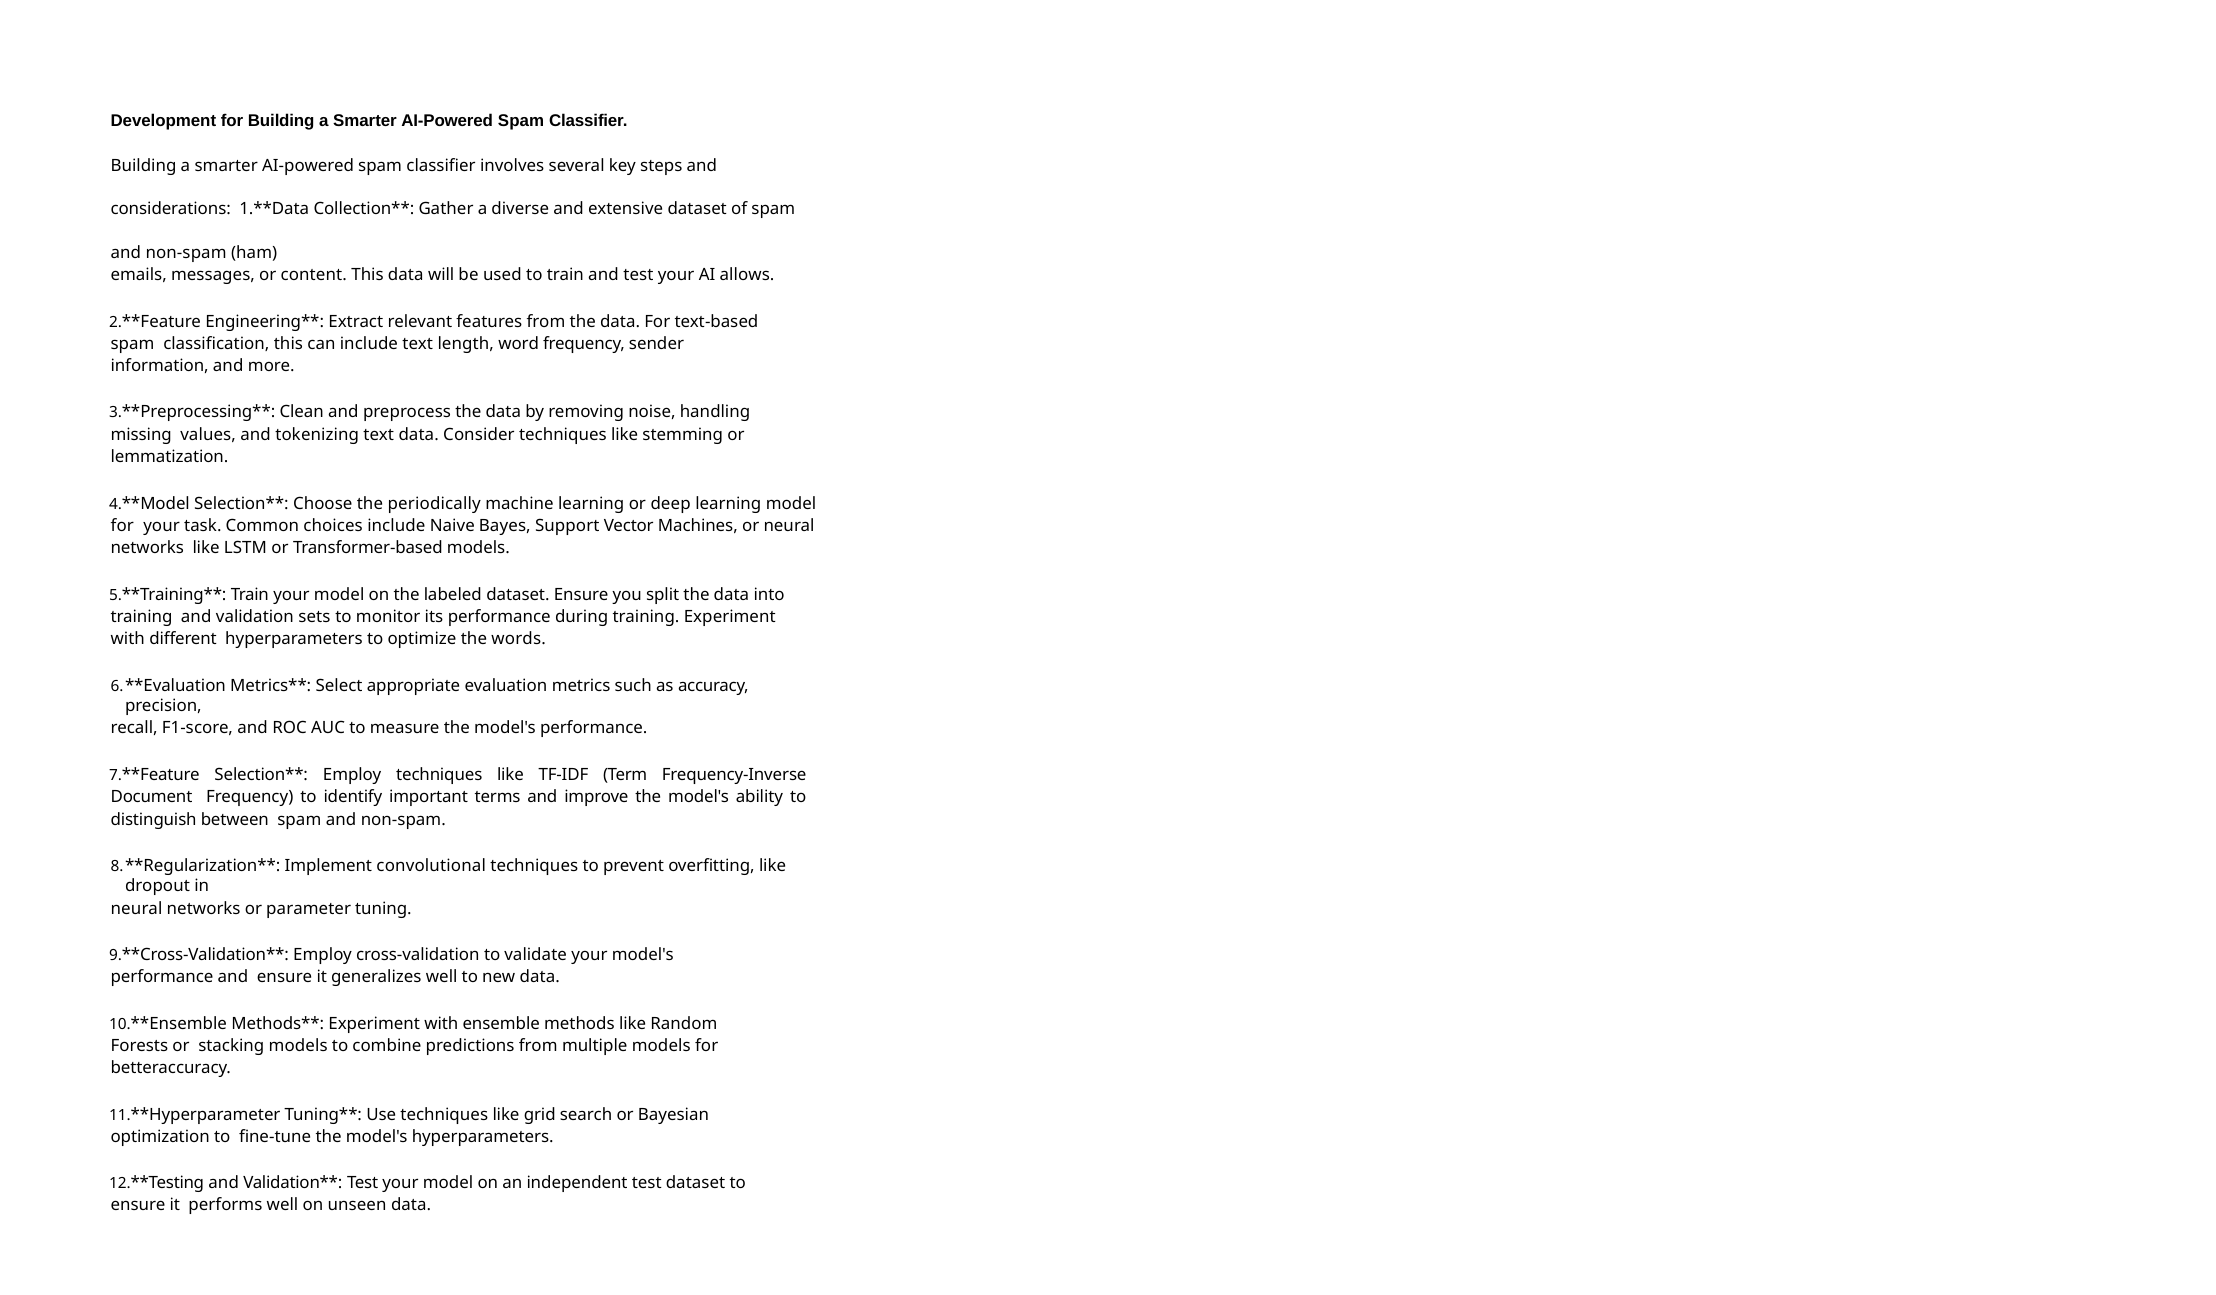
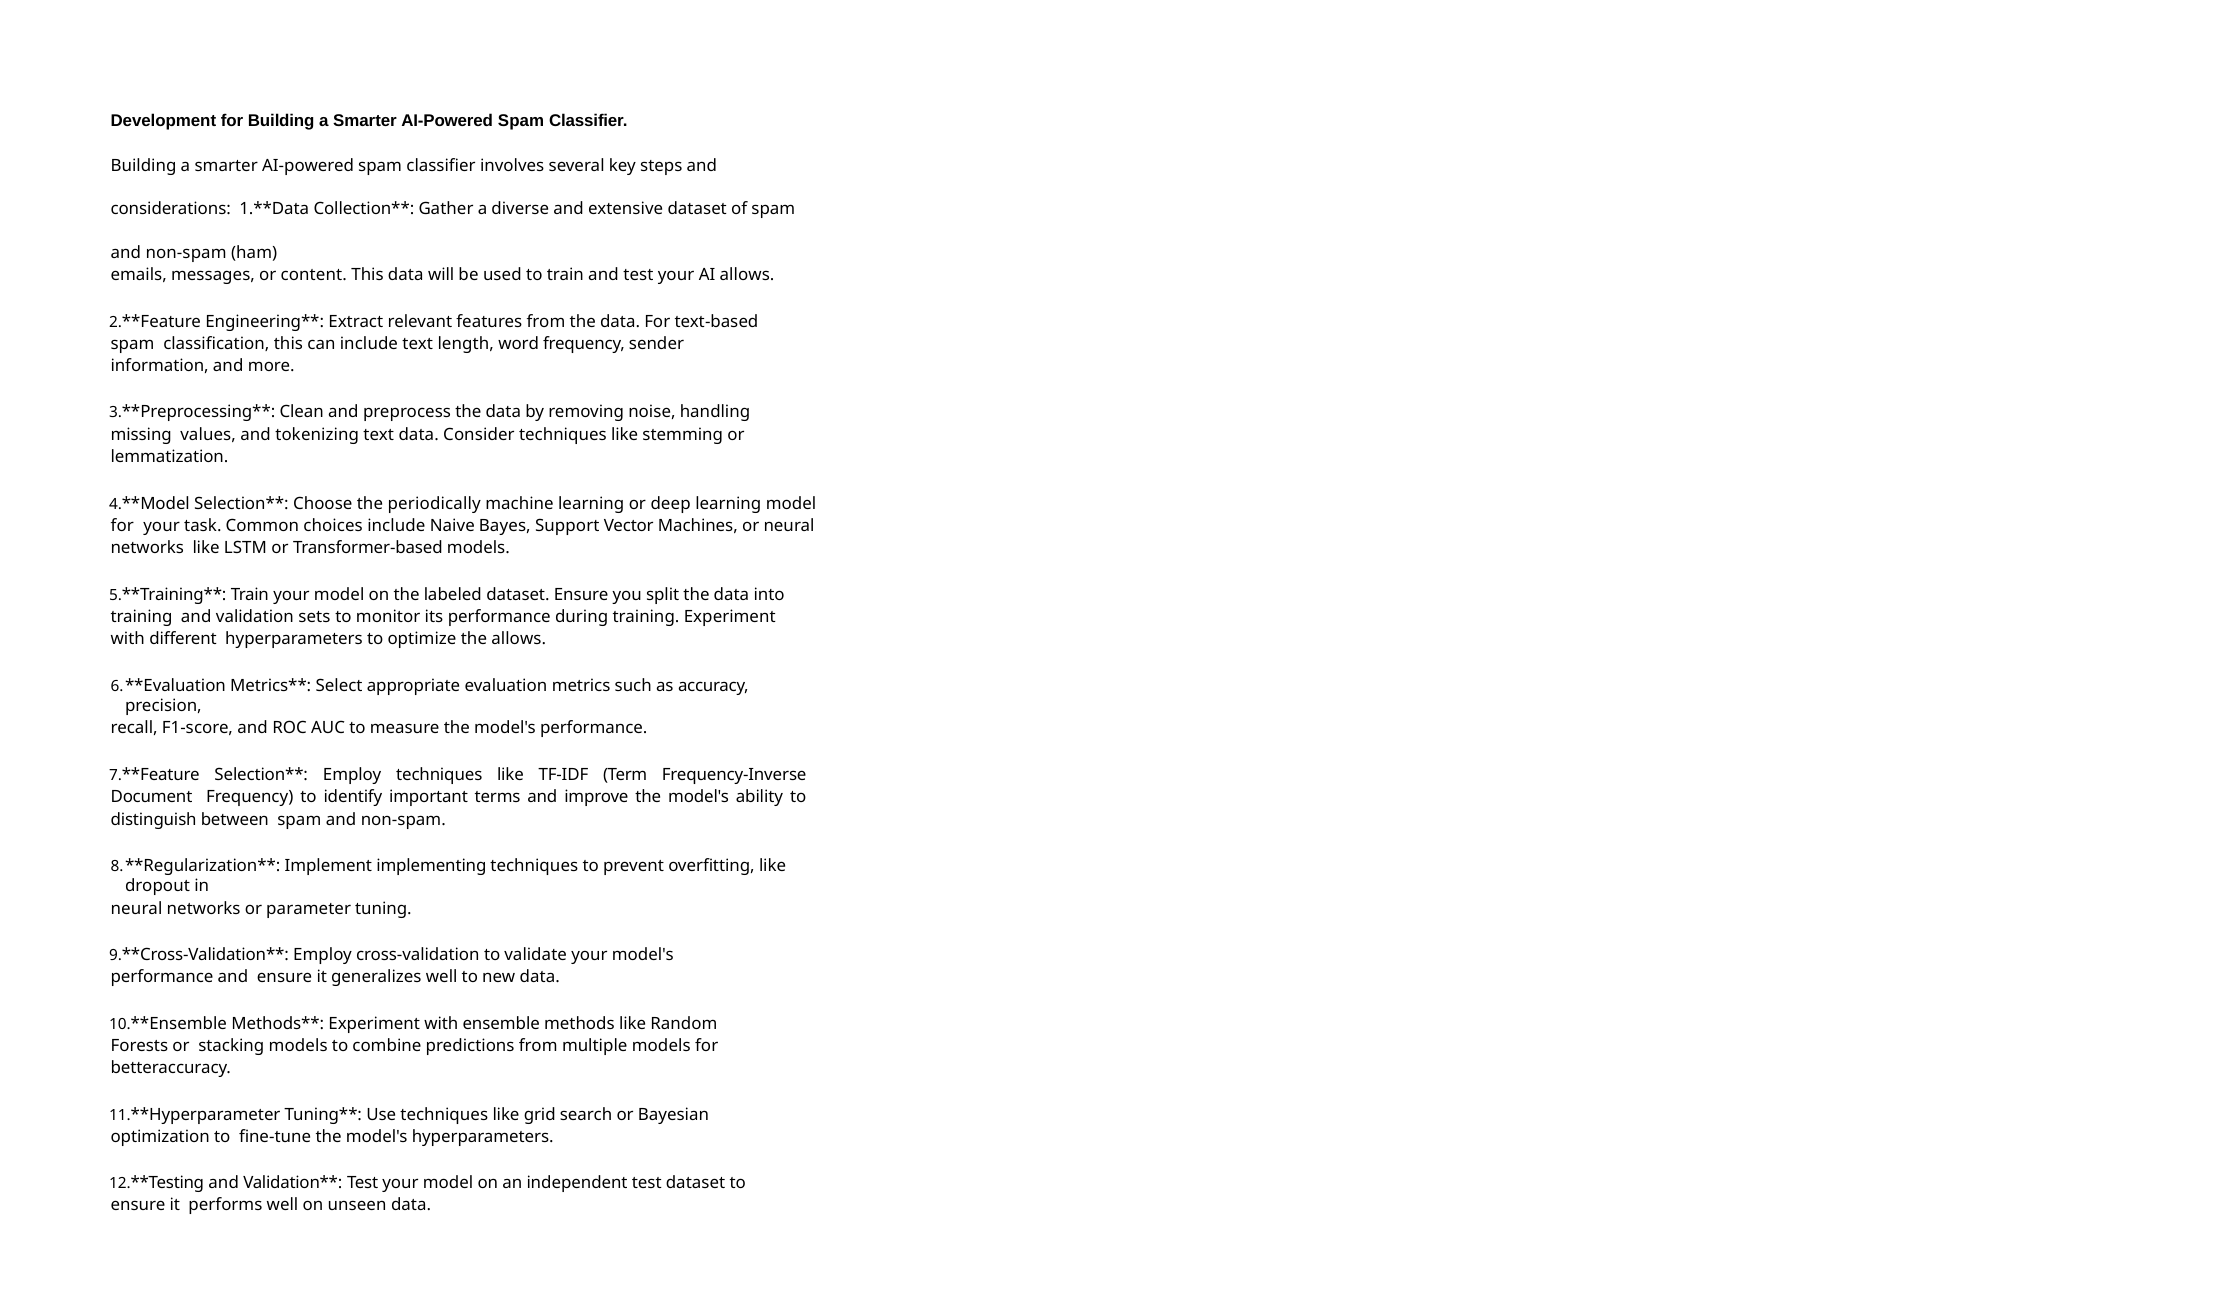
the words: words -> allows (519, 639)
convolutional: convolutional -> implementing (431, 866)
